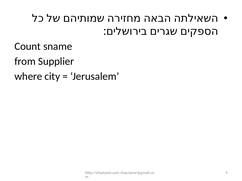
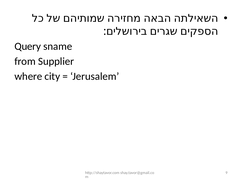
Count: Count -> Query (28, 46)
